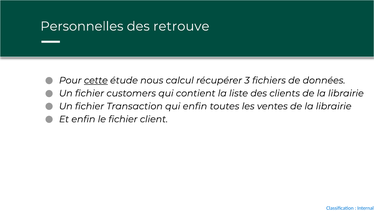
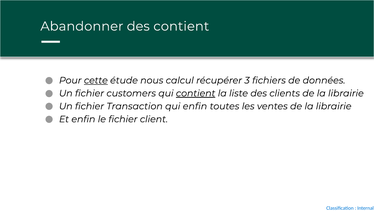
Personnelles: Personnelles -> Abandonner (82, 26)
des retrouve: retrouve -> contient (181, 26)
contient underline: none -> present (196, 93)
